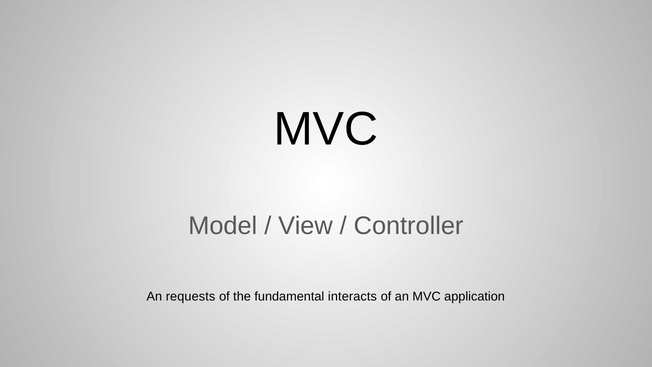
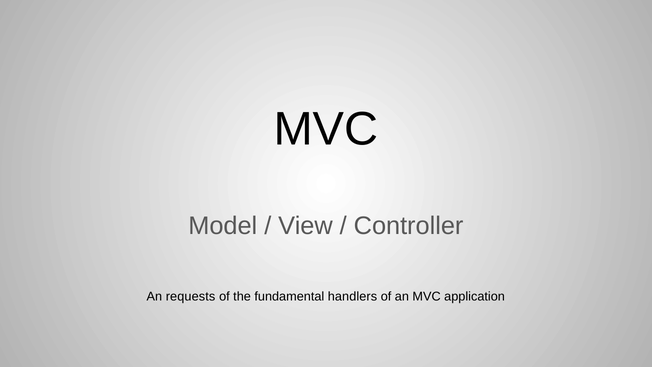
interacts: interacts -> handlers (352, 297)
